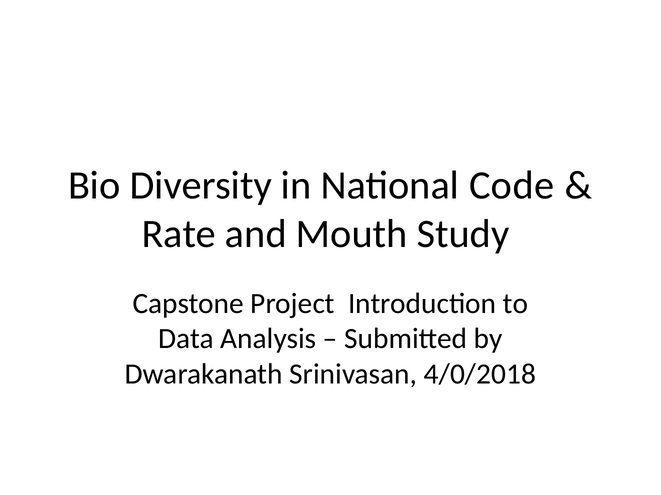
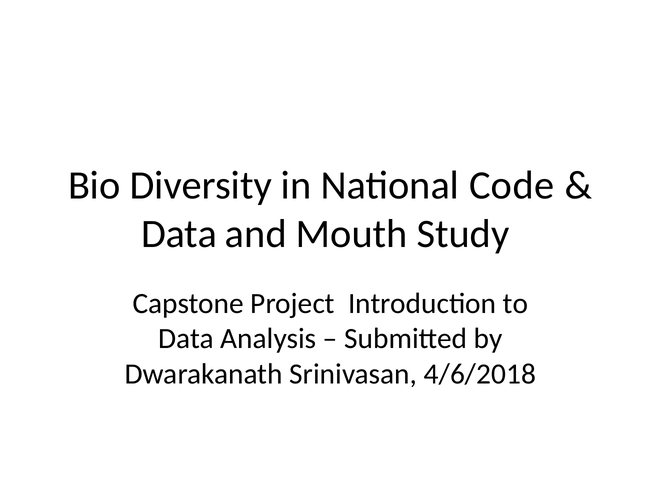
Rate: Rate -> Data (179, 234)
4/0/2018: 4/0/2018 -> 4/6/2018 (480, 374)
